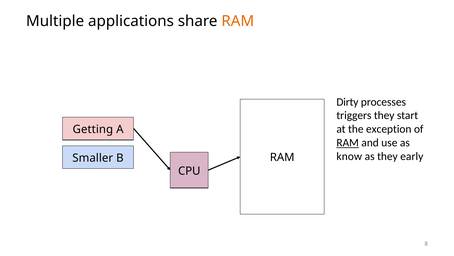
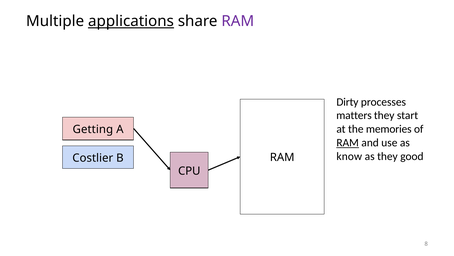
applications underline: none -> present (131, 21)
RAM colour: orange -> purple (238, 21)
triggers: triggers -> matters (354, 115)
exception: exception -> memories (389, 129)
early: early -> good (412, 156)
Smaller: Smaller -> Costlier (93, 158)
